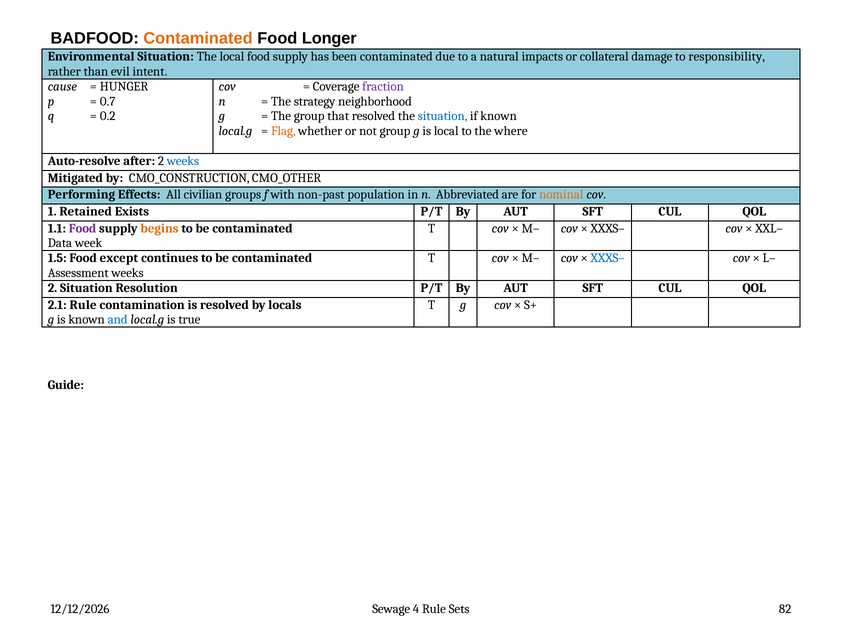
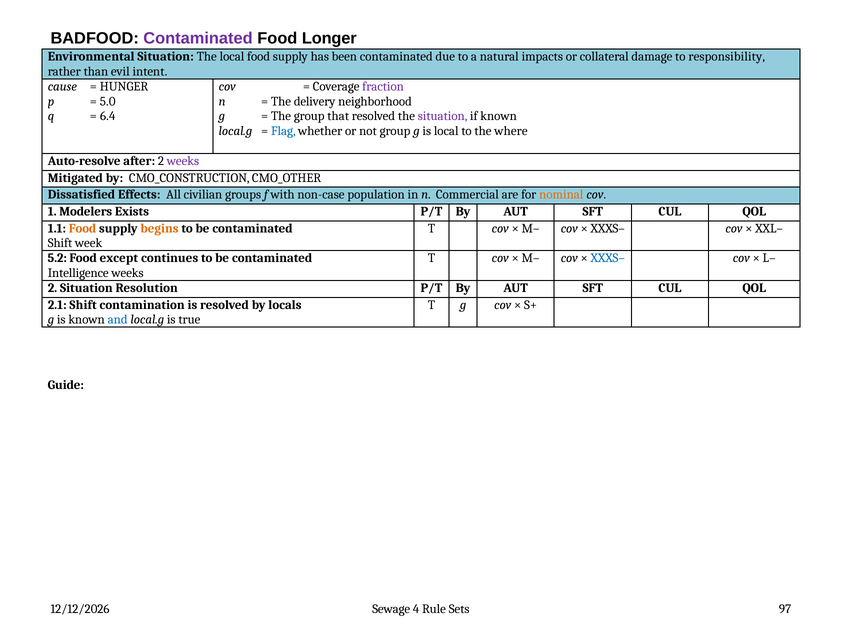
Contaminated colour: orange -> purple (198, 38)
0.7: 0.7 -> 5.0 (108, 101)
strategy: strategy -> delivery (315, 101)
0.2: 0.2 -> 6.4 (108, 116)
situation colour: blue -> purple (443, 116)
Flag colour: orange -> blue (283, 131)
weeks colour: blue -> purple (183, 161)
Performing: Performing -> Dissatisfied (81, 194)
non-past: non-past -> non-case (321, 194)
Abbreviated: Abbreviated -> Commercial (467, 194)
Retained: Retained -> Modelers (86, 211)
Food colour: purple -> orange (83, 228)
Data: Data -> Shift (60, 243)
1.5: 1.5 -> 5.2 (57, 258)
Assessment: Assessment -> Intelligence (78, 273)
2.1 Rule: Rule -> Shift (83, 305)
82: 82 -> 97 (785, 609)
